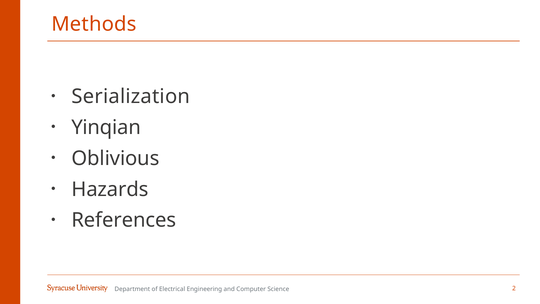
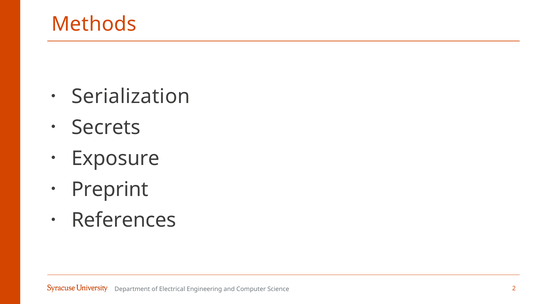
Yinqian: Yinqian -> Secrets (106, 127)
Oblivious: Oblivious -> Exposure (115, 158)
Hazards: Hazards -> Preprint (110, 189)
